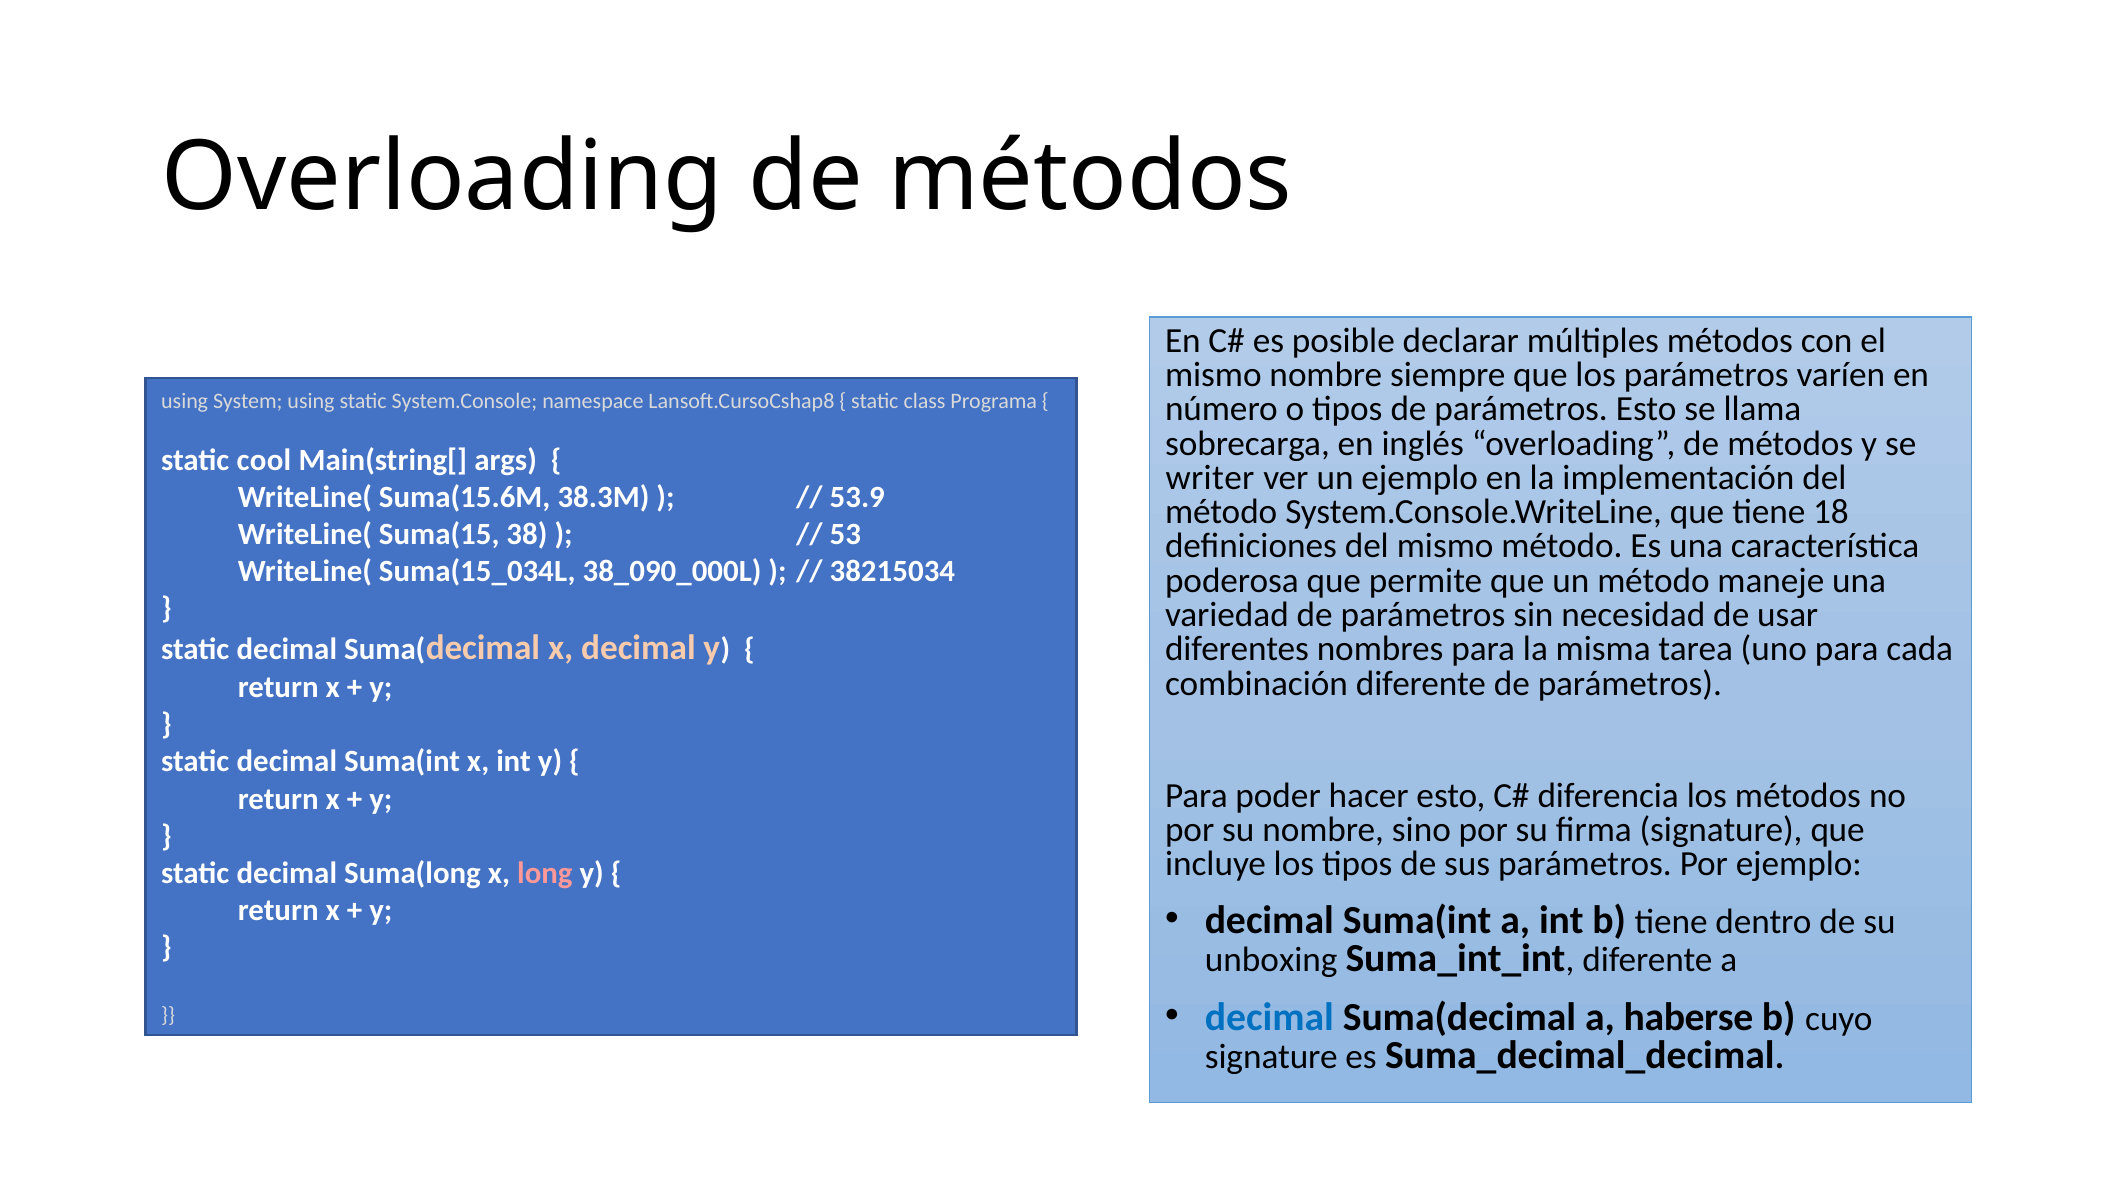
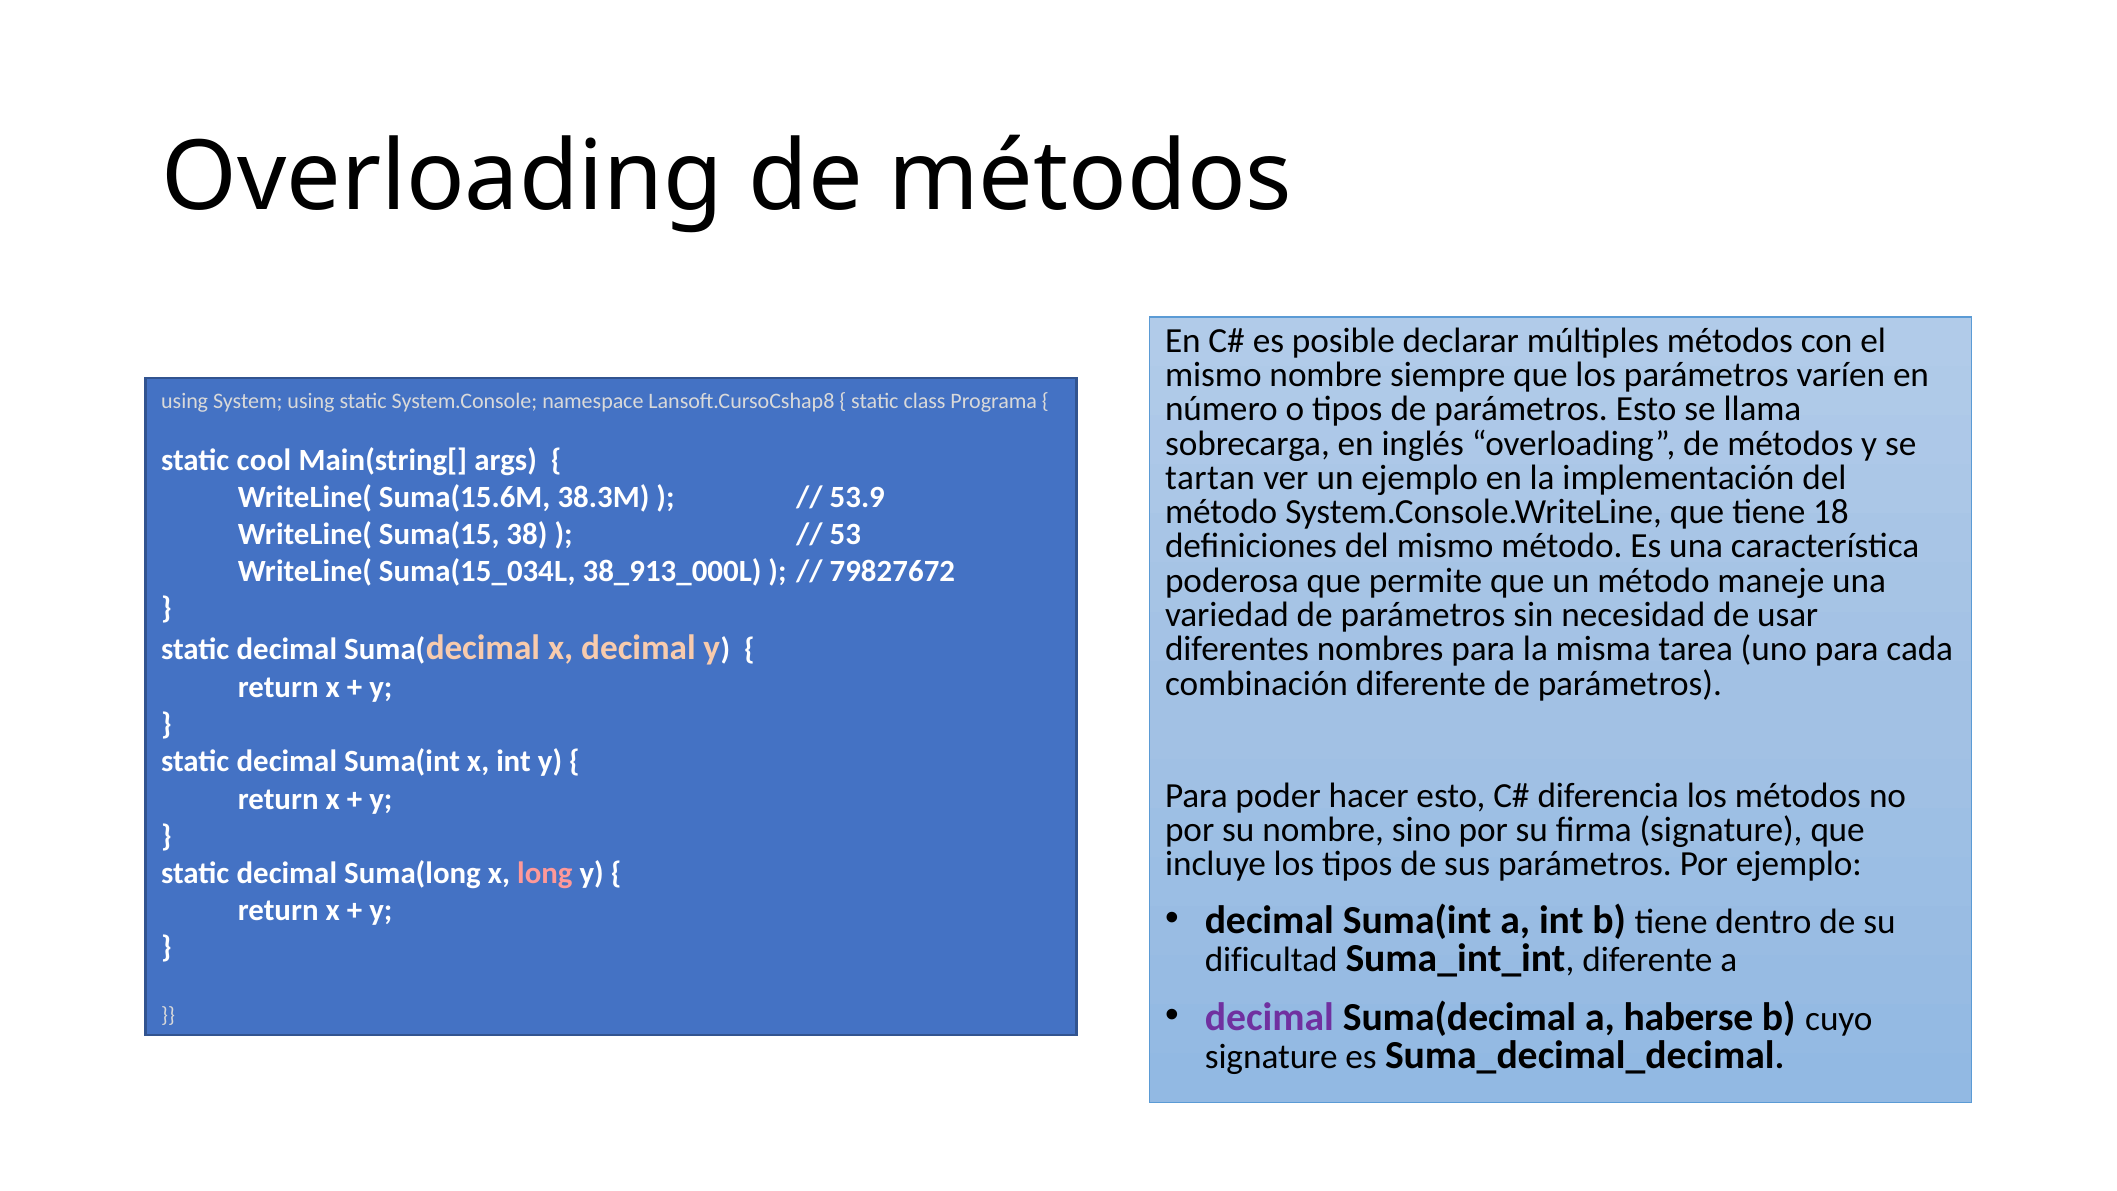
writer: writer -> tartan (1210, 478)
38_090_000L: 38_090_000L -> 38_913_000L (672, 571)
38215034: 38215034 -> 79827672 (892, 571)
unboxing: unboxing -> dificultad (1271, 960)
decimal colour: blue -> purple (1269, 1017)
